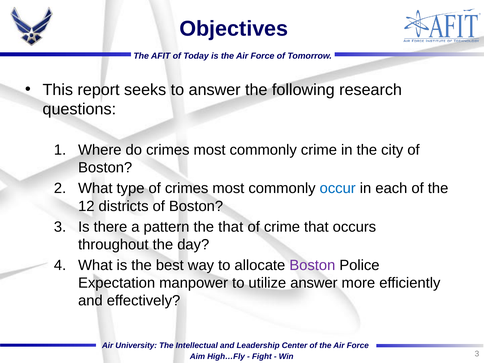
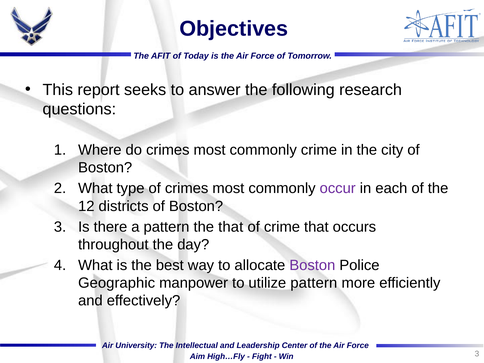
occur colour: blue -> purple (338, 188)
Expectation: Expectation -> Geographic (117, 283)
utilize answer: answer -> pattern (314, 283)
